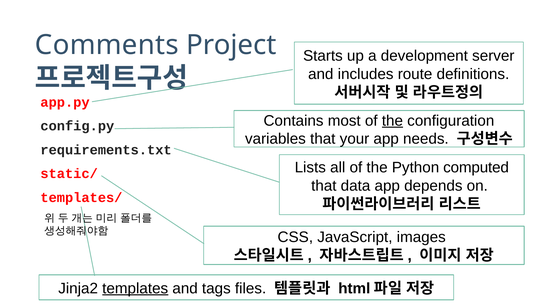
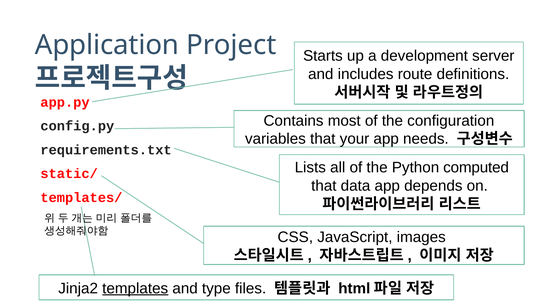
Comments: Comments -> Application (107, 45)
the underline: present -> none (392, 121)
tags: tags -> type (216, 288)
